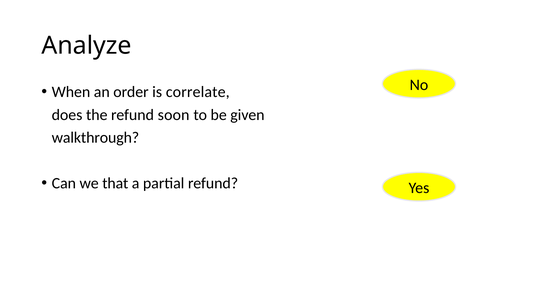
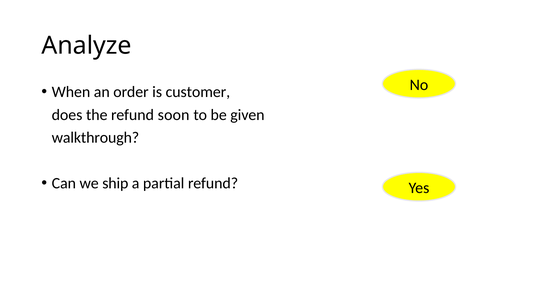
correlate: correlate -> customer (198, 92)
that: that -> ship (115, 183)
